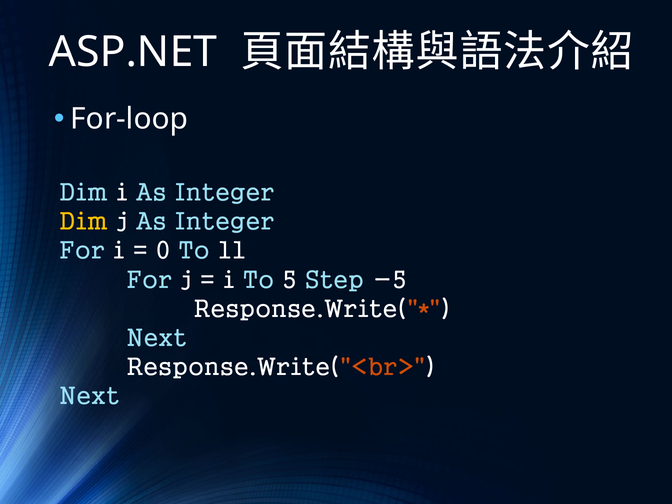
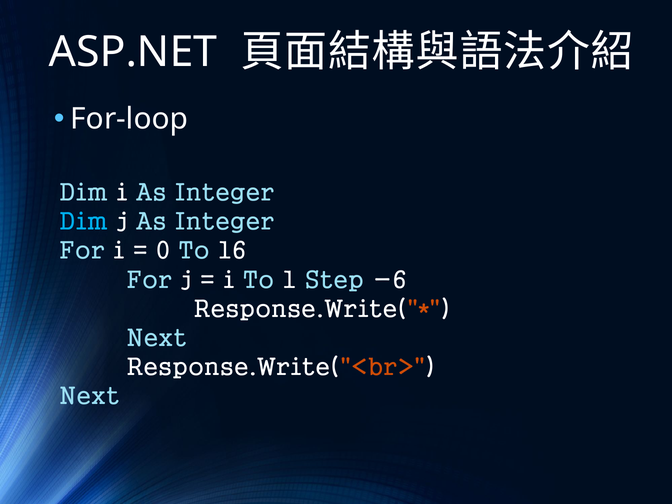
Dim colour: yellow -> light blue (84, 222)
11: 11 -> 16 (232, 251)
5: 5 -> 1 (290, 280)
-5: -5 -> -6 (389, 280)
